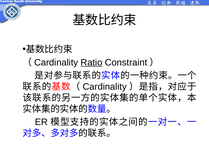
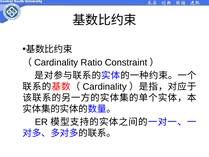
Ratio underline: present -> none (91, 62)
